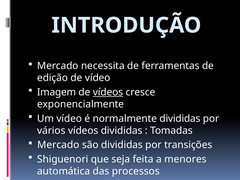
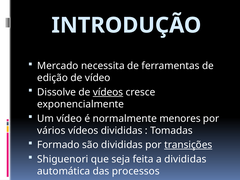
Imagem: Imagem -> Dissolve (57, 92)
normalmente divididas: divididas -> menores (180, 119)
Mercado: Mercado -> Formado (58, 145)
transições underline: none -> present (188, 145)
a menores: menores -> divididas (185, 159)
